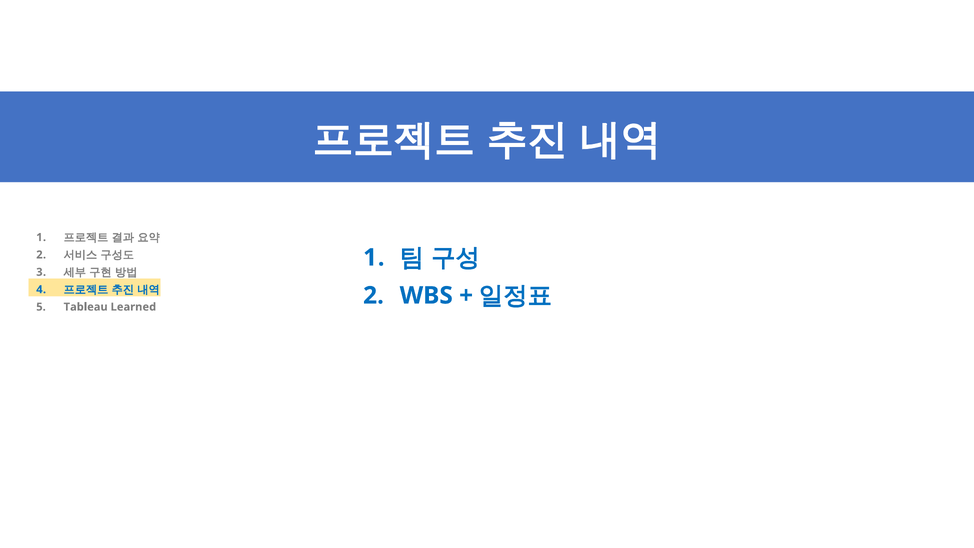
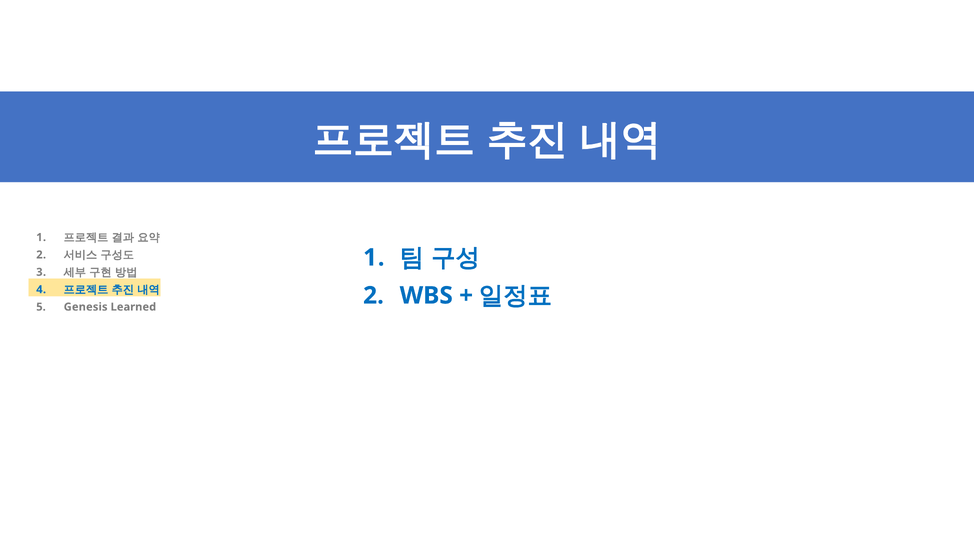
Tableau: Tableau -> Genesis (86, 307)
